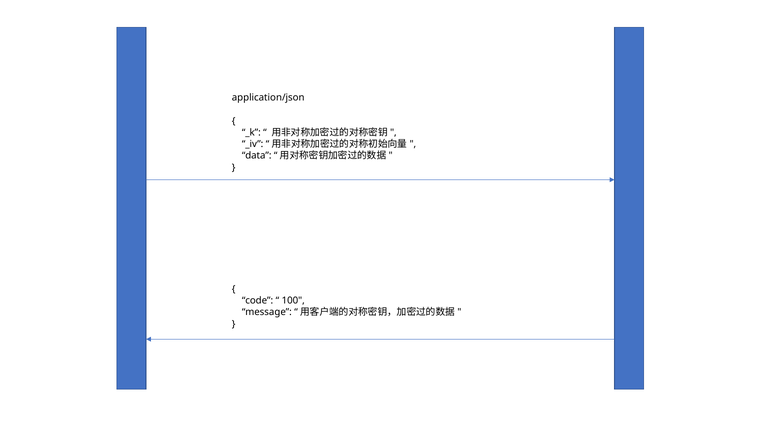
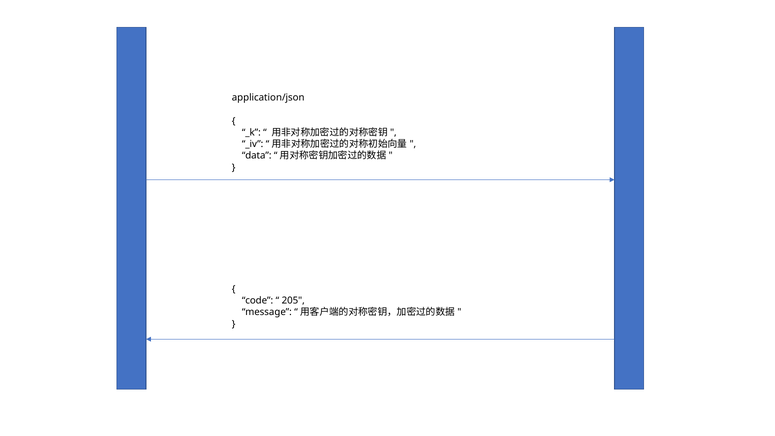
100: 100 -> 205 (293, 301)
